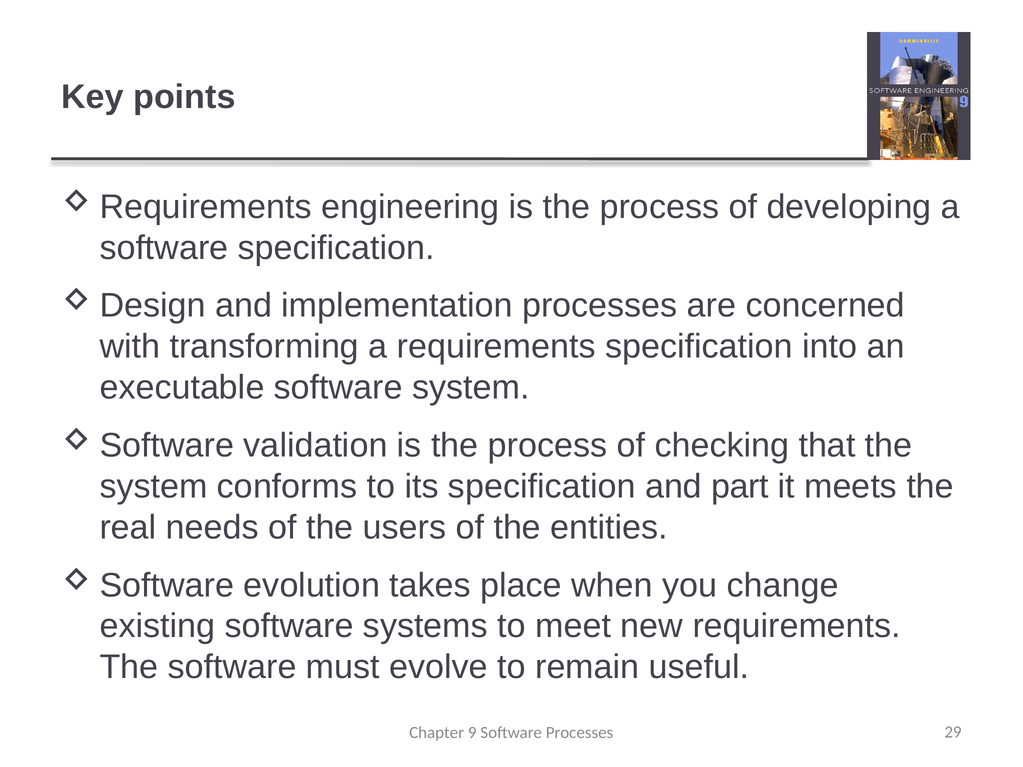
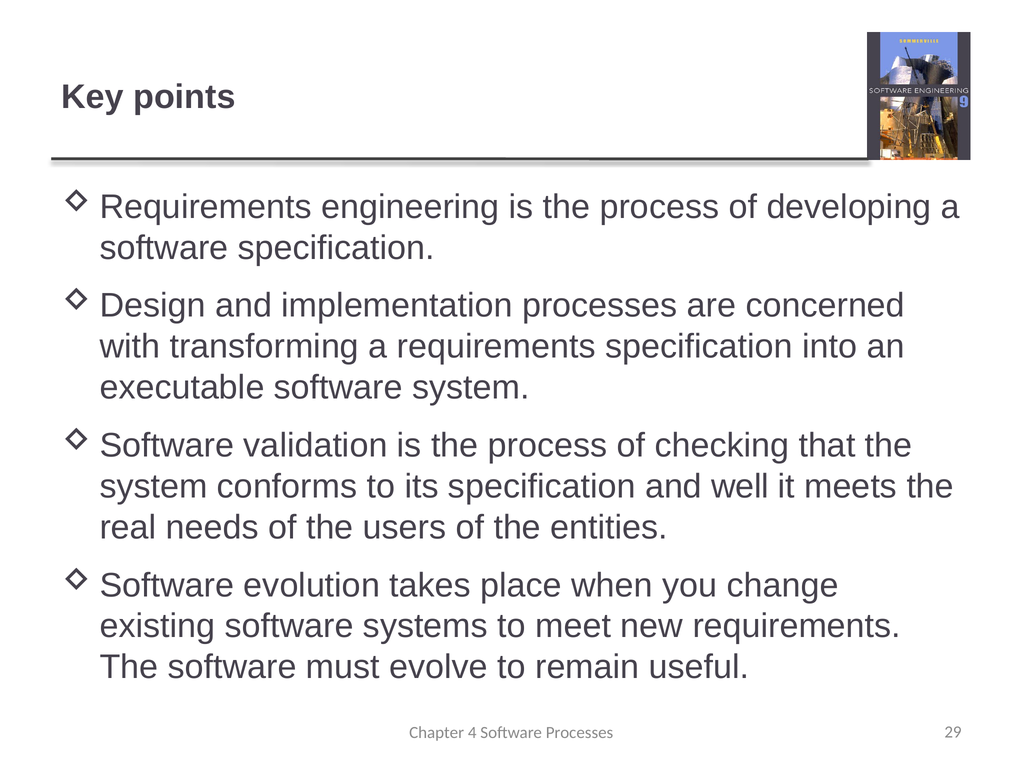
part: part -> well (740, 487)
9: 9 -> 4 (472, 733)
